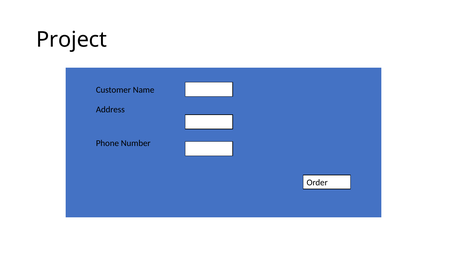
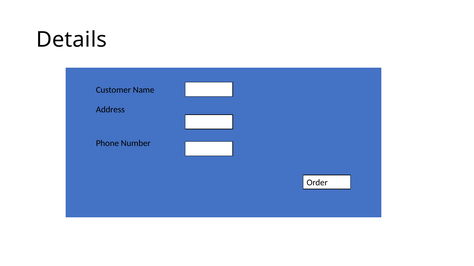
Project: Project -> Details (71, 40)
